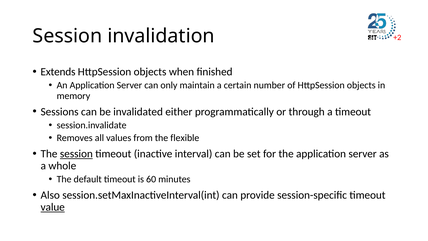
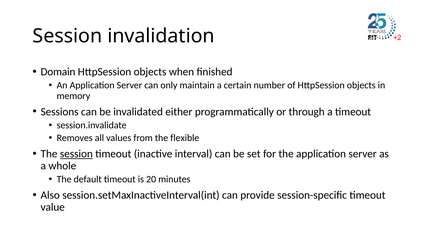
Extends: Extends -> Domain (58, 72)
60: 60 -> 20 (151, 179)
value underline: present -> none (53, 207)
